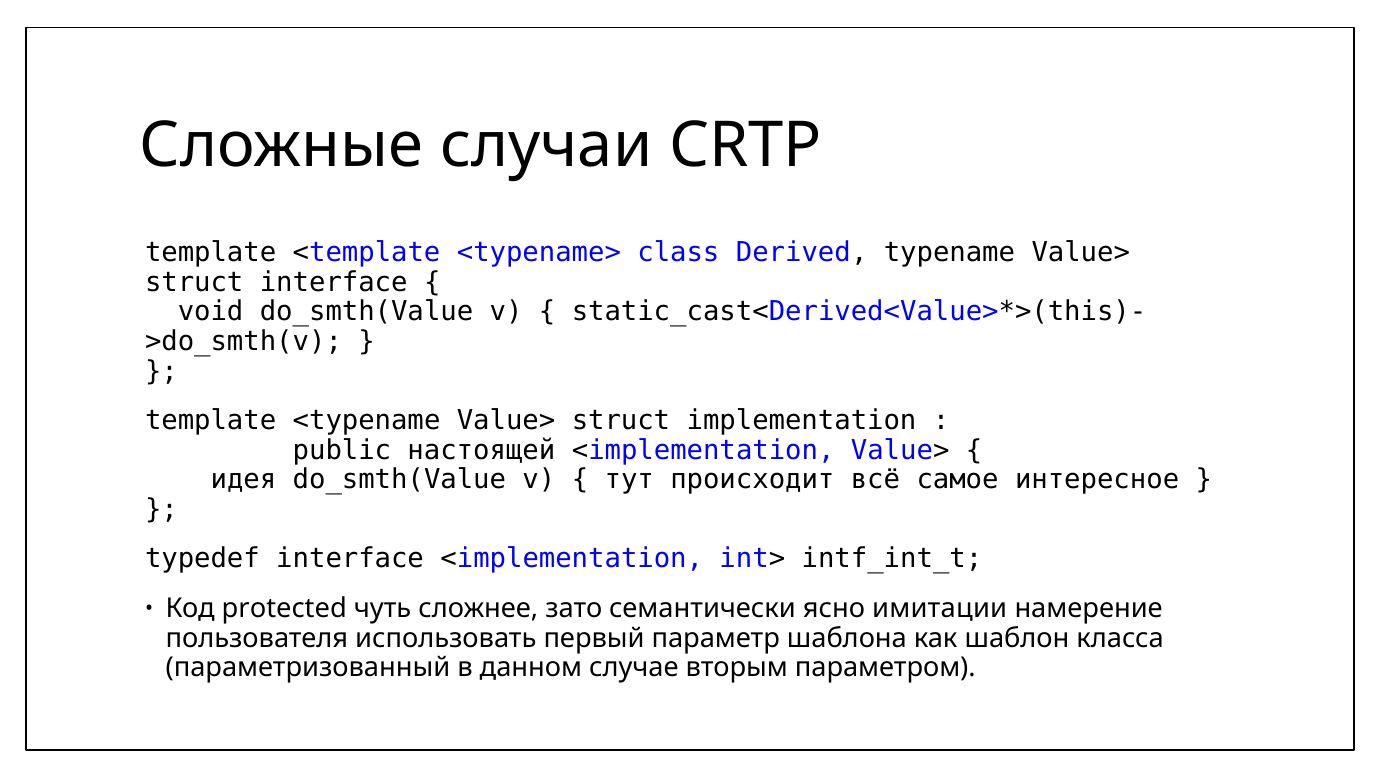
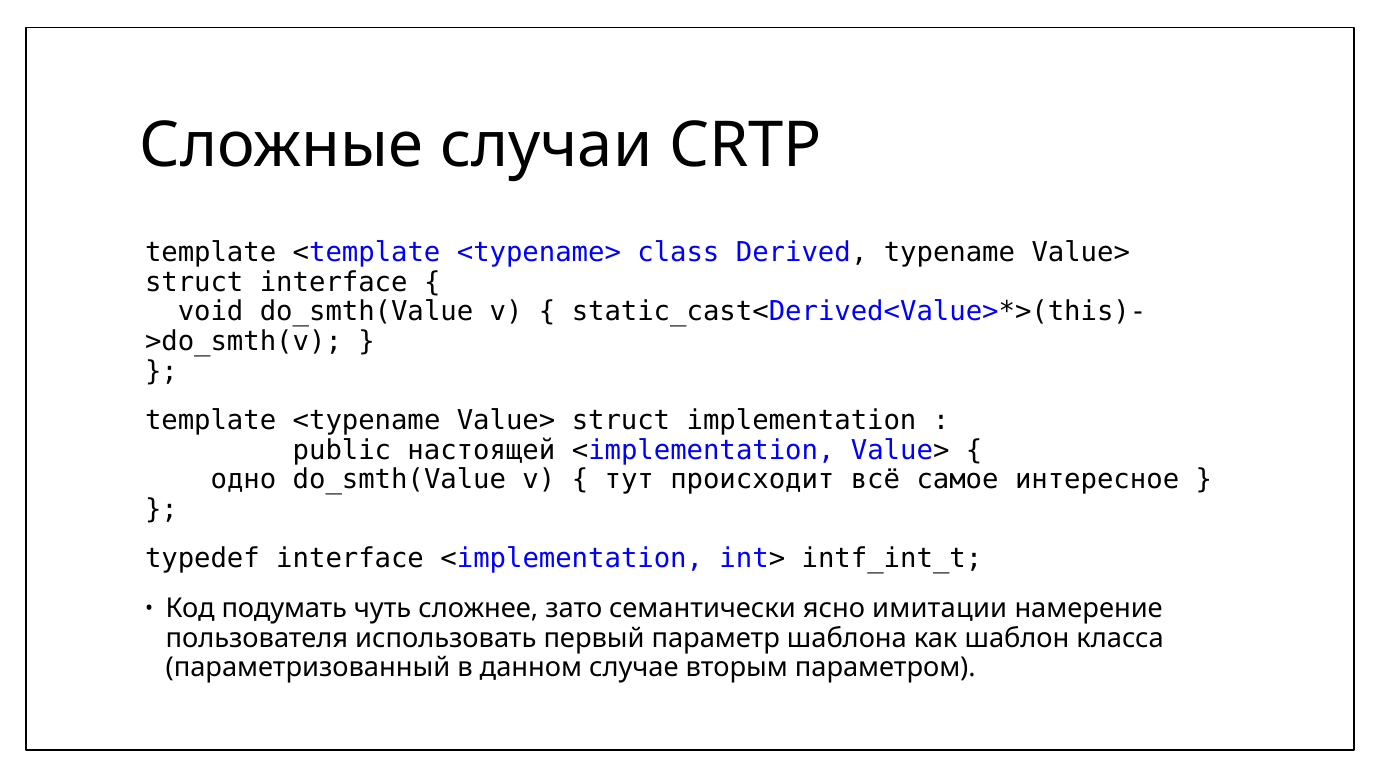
идея: идея -> одно (243, 480)
protected: protected -> подумать (284, 608)
